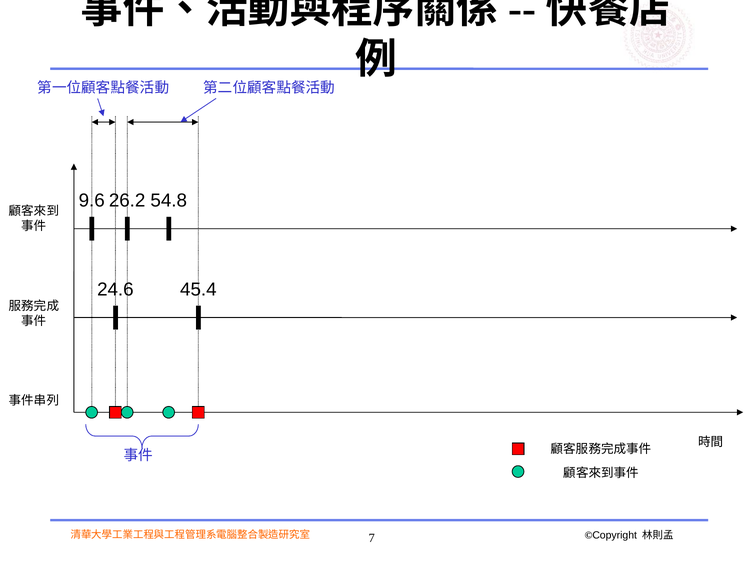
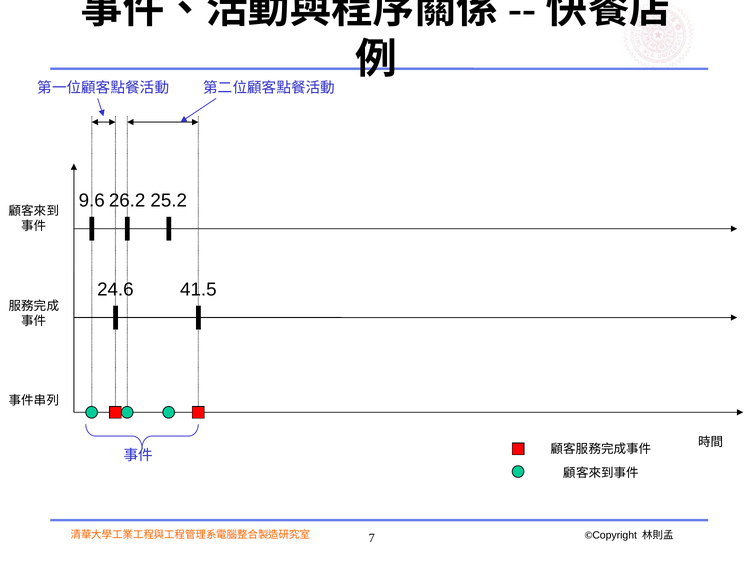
54.8: 54.8 -> 25.2 (169, 200)
45.4: 45.4 -> 41.5 (198, 289)
